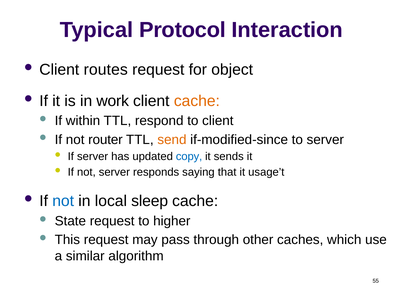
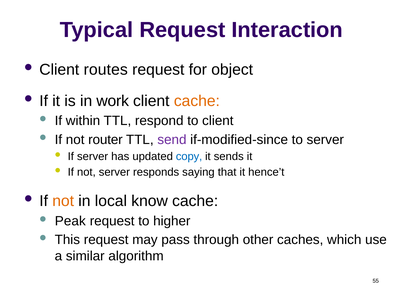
Typical Protocol: Protocol -> Request (182, 30)
send colour: orange -> purple (172, 140)
usage’t: usage’t -> hence’t (266, 172)
not colour: blue -> orange (63, 201)
sleep: sleep -> know (150, 201)
State: State -> Peak (70, 221)
